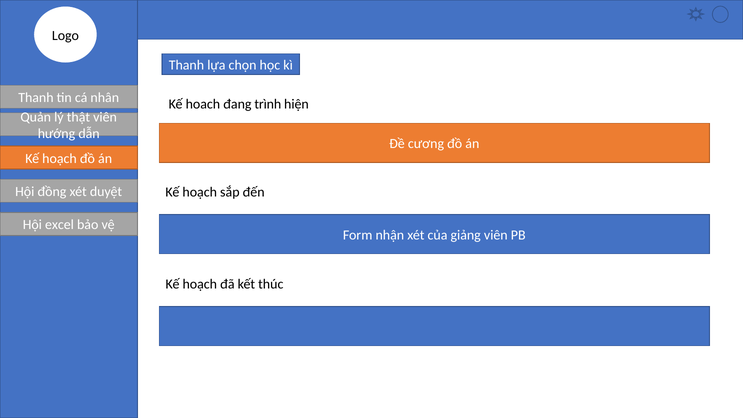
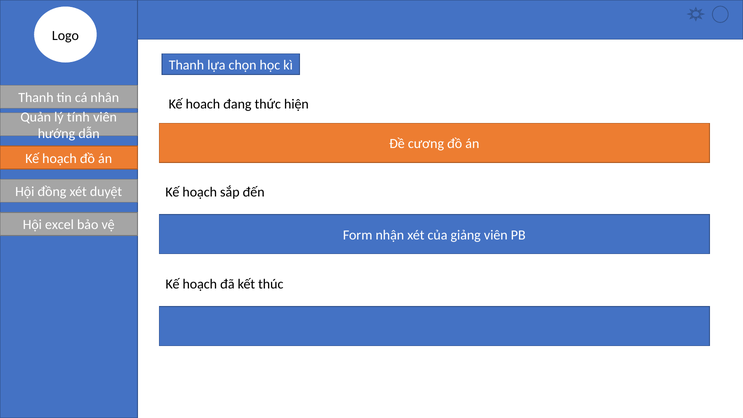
trình: trình -> thức (268, 104)
thật: thật -> tính (78, 117)
